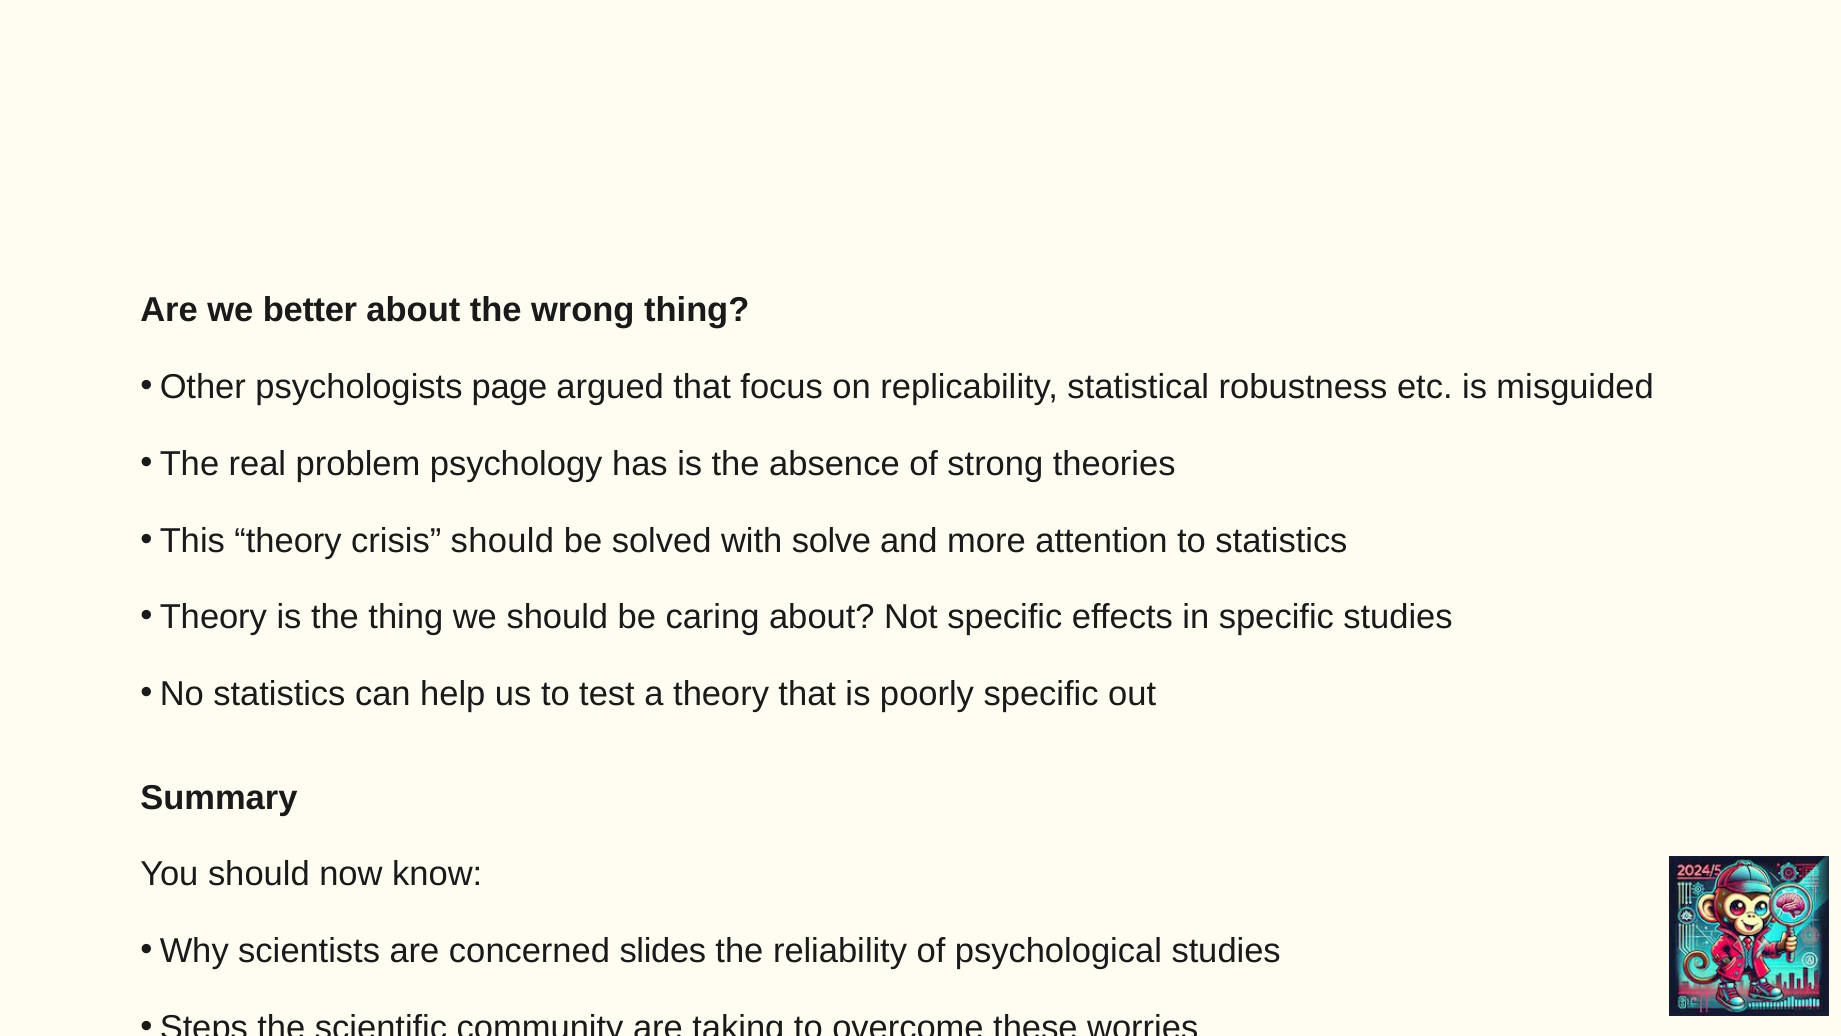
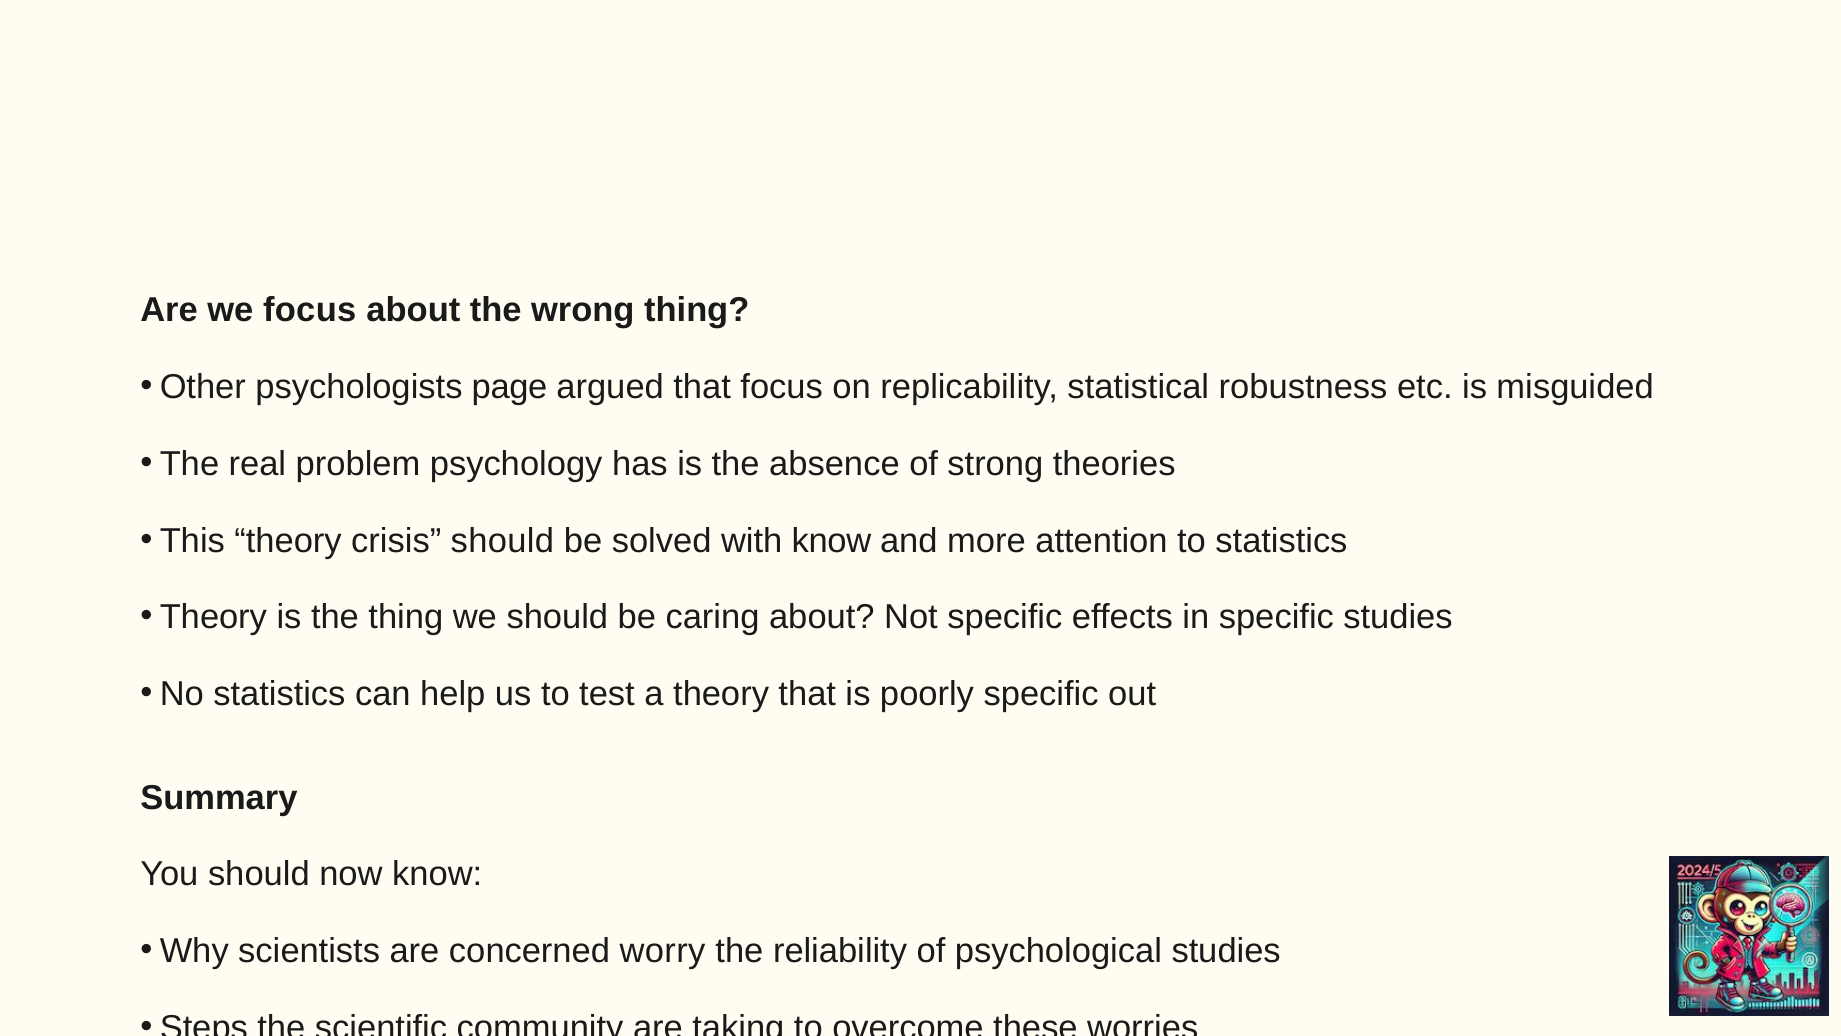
we better: better -> focus (310, 310)
with solve: solve -> know (831, 540)
slides: slides -> worry (663, 951)
